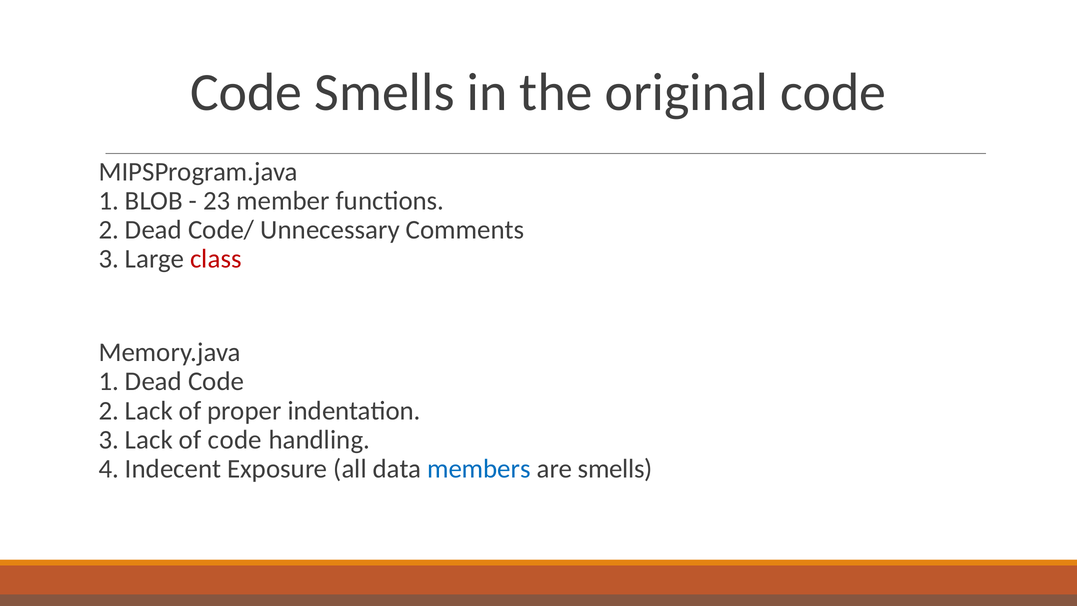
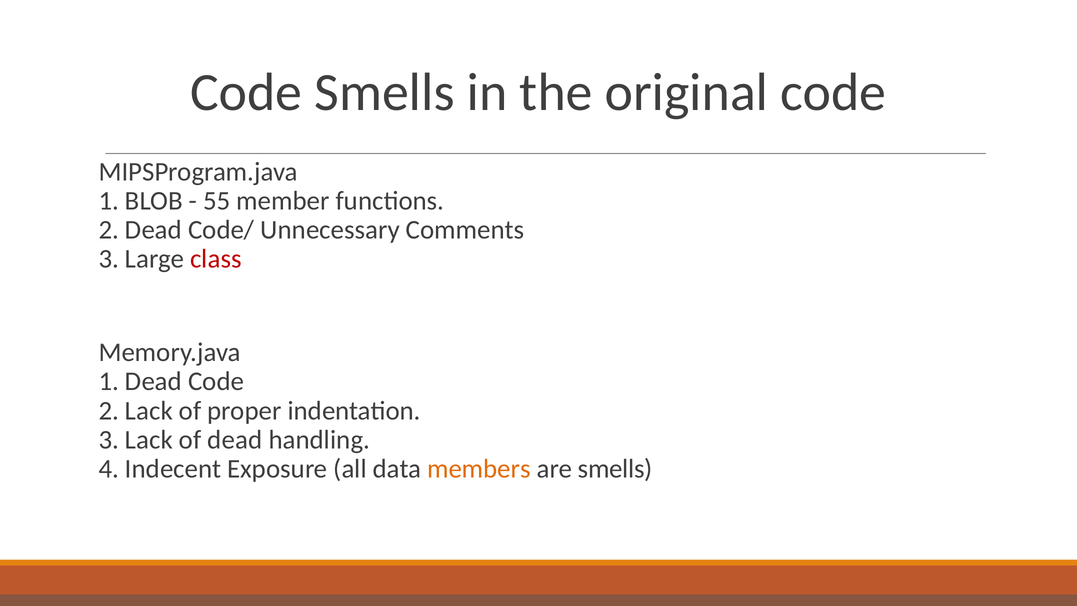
23: 23 -> 55 (217, 201)
of code: code -> dead (235, 440)
members colour: blue -> orange (479, 469)
